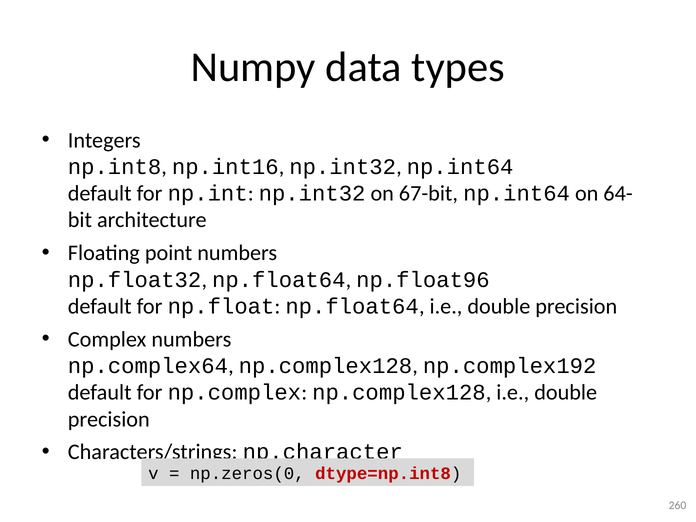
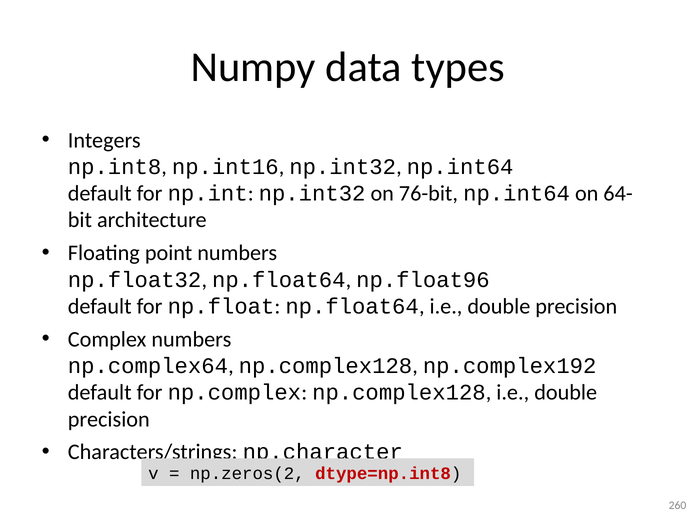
67-bit: 67-bit -> 76-bit (428, 193)
np.zeros(0: np.zeros(0 -> np.zeros(2 (247, 473)
